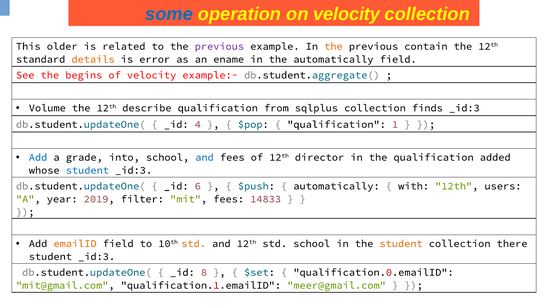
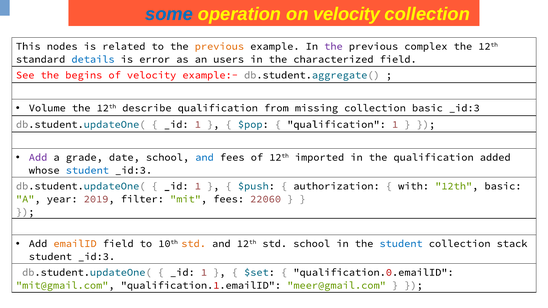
older: older -> nodes (62, 46)
previous colour: purple -> orange (219, 46)
the colour: orange -> purple (333, 46)
contain: contain -> complex (426, 46)
details colour: orange -> blue (93, 59)
ename: ename -> users (229, 59)
the automatically: automatically -> characterized (333, 59)
sqlplus: sqlplus -> missing (316, 108)
collection finds: finds -> basic (427, 108)
4: 4 -> 1 (198, 125)
Add colour: blue -> purple (38, 157)
into: into -> date (124, 157)
director: director -> imported (320, 157)
6: 6 -> 1 (198, 186)
automatically: automatically -> authorization (337, 186)
12th users: users -> basic (503, 186)
14833: 14833 -> 22060 (266, 199)
student colour: orange -> blue (401, 244)
there: there -> stack (512, 244)
8: 8 -> 1 (204, 273)
